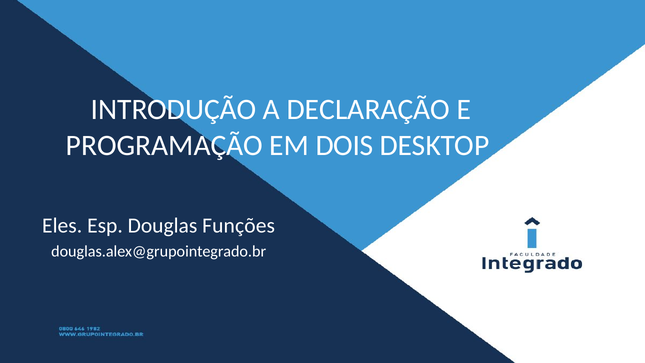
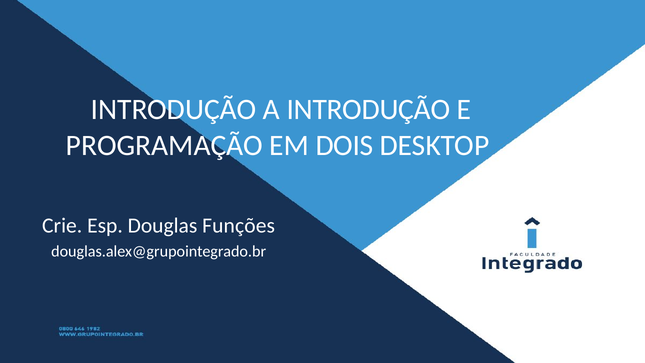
A DECLARAÇÃO: DECLARAÇÃO -> INTRODUÇÃO (368, 109)
Eles: Eles -> Crie (62, 225)
